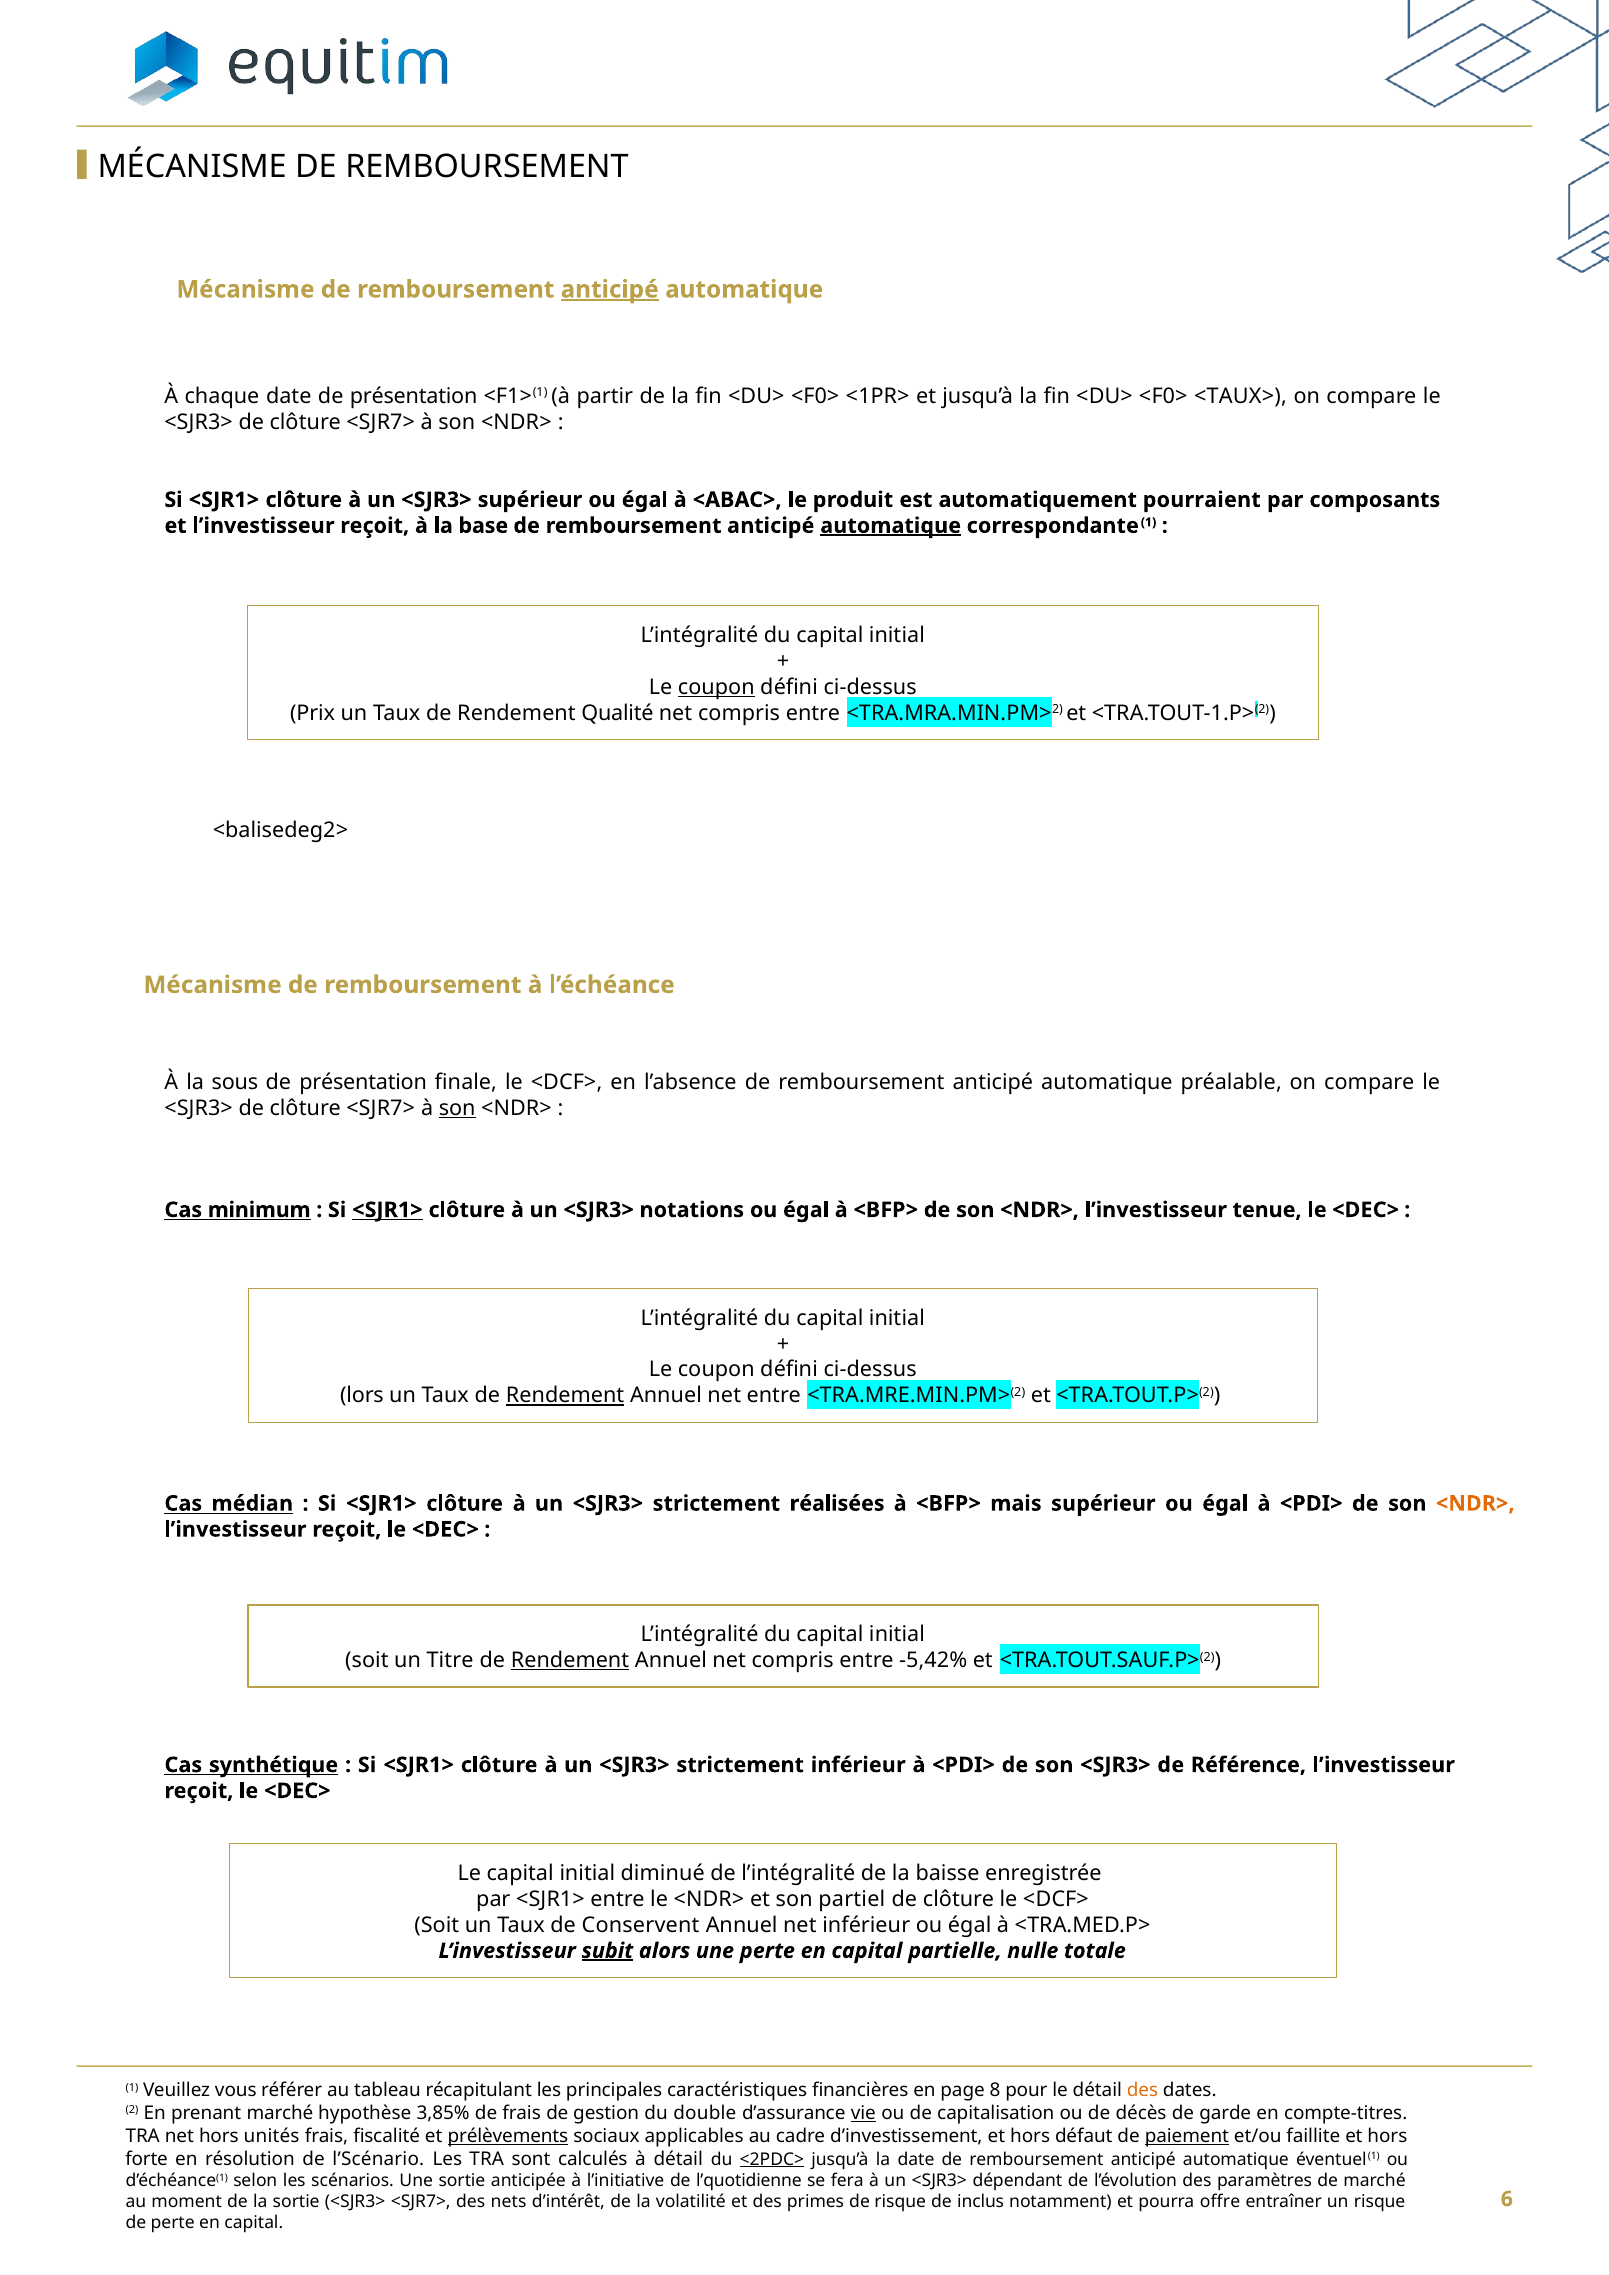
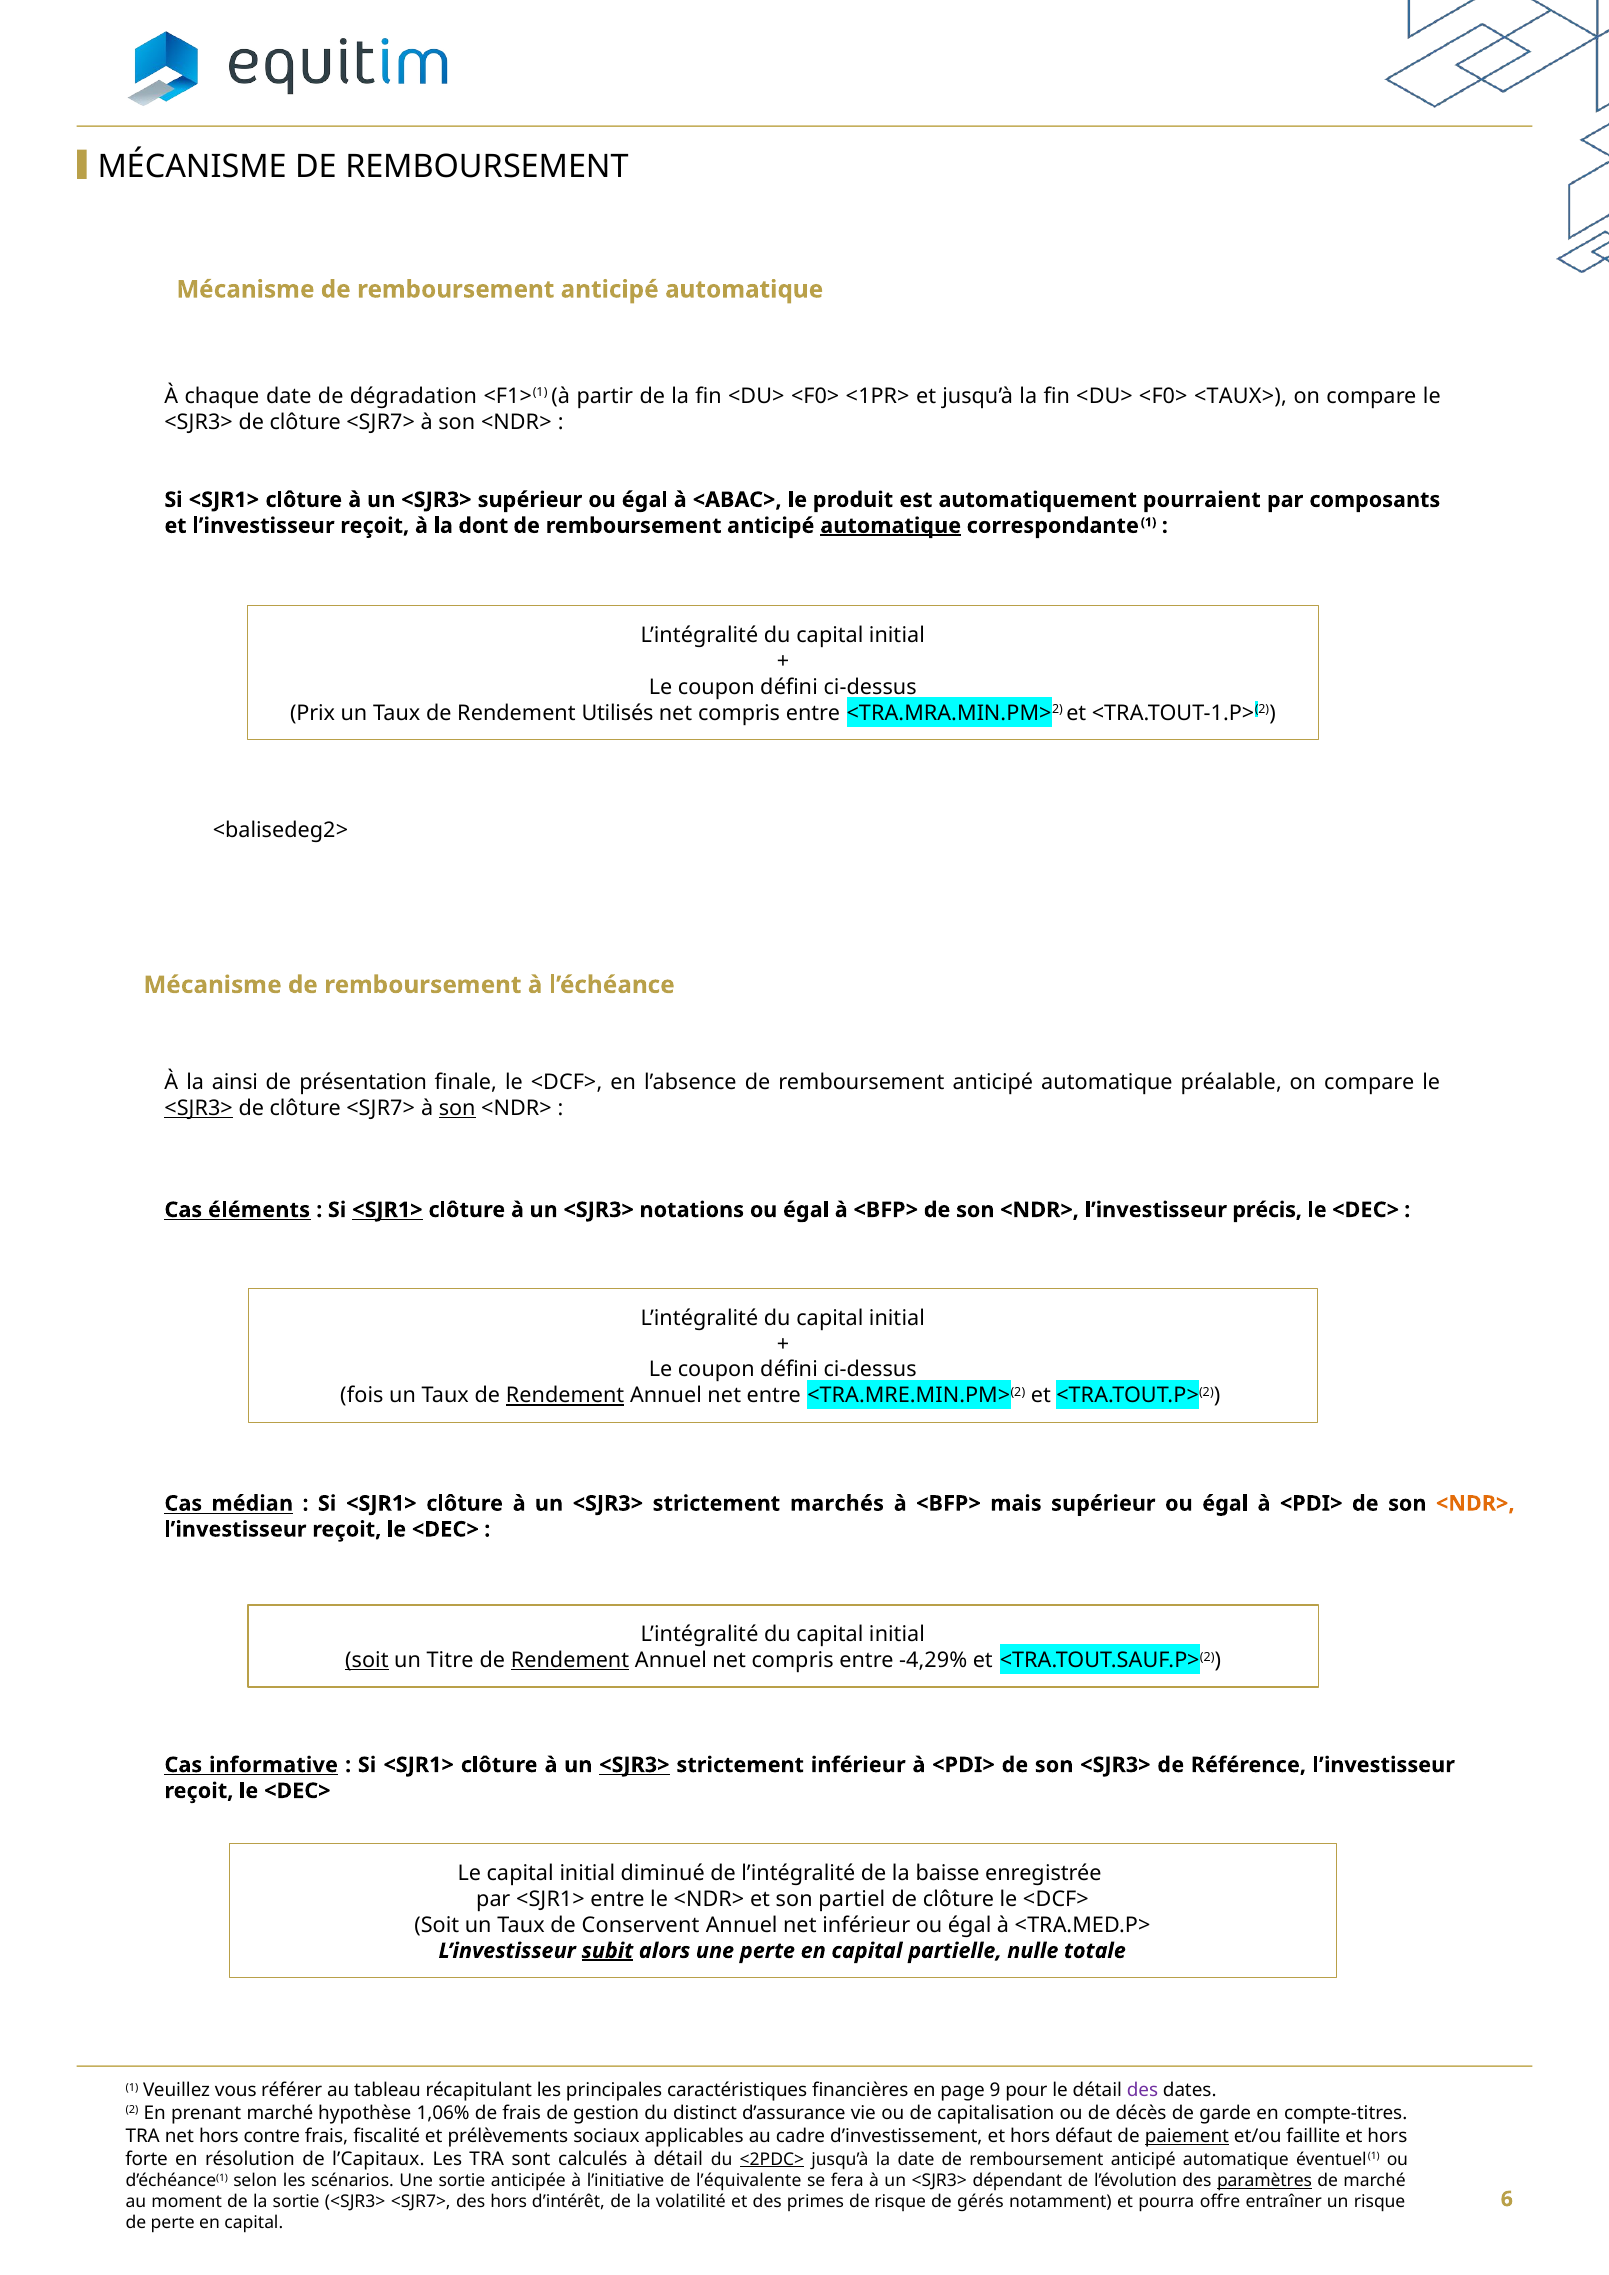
anticipé underline: present -> none (610, 290)
date de présentation: présentation -> dégradation (413, 396)
base: base -> dont (483, 526)
coupon underline: present -> none (716, 687)
Qualité: Qualité -> Utilisés (617, 713)
sous: sous -> ainsi (235, 1082)
<SJR3> underline: none -> present (199, 1108)
minimum: minimum -> éléments (259, 1210)
tenue: tenue -> précis (1267, 1210)
lors: lors -> fois (362, 1396)
réalisées: réalisées -> marchés (837, 1504)
soit underline: none -> present (367, 1661)
-5,42%: -5,42% -> -4,29% (933, 1661)
synthétique: synthétique -> informative (273, 1765)
<SJR3> underline: none -> present (634, 1765)
8: 8 -> 9 (995, 2091)
des colour: orange -> purple (1142, 2091)
3,85%: 3,85% -> 1,06% (443, 2114)
double: double -> distinct (705, 2114)
vie underline: present -> none (863, 2114)
unités: unités -> contre (272, 2137)
prélèvements underline: present -> none (508, 2137)
l’Scénario: l’Scénario -> l’Capitaux (378, 2159)
l’quotidienne: l’quotidienne -> l’équivalente (749, 2181)
paramètres underline: none -> present (1265, 2181)
des nets: nets -> hors (509, 2202)
inclus: inclus -> gérés (981, 2202)
